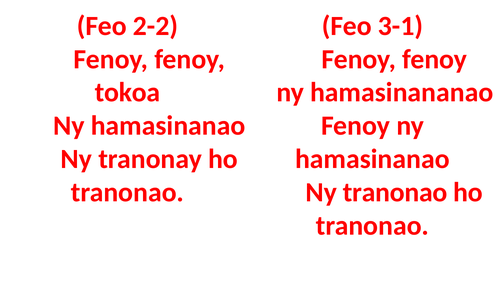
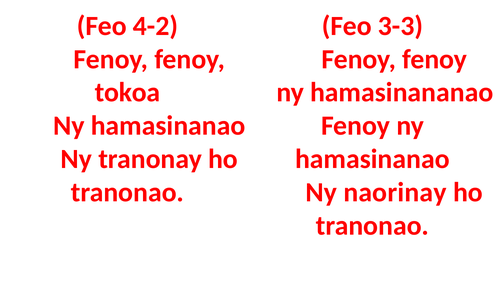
2-2: 2-2 -> 4-2 (156, 26)
3-1: 3-1 -> 3-3 (401, 26)
Ny tranonao: tranonao -> naorinay (395, 193)
